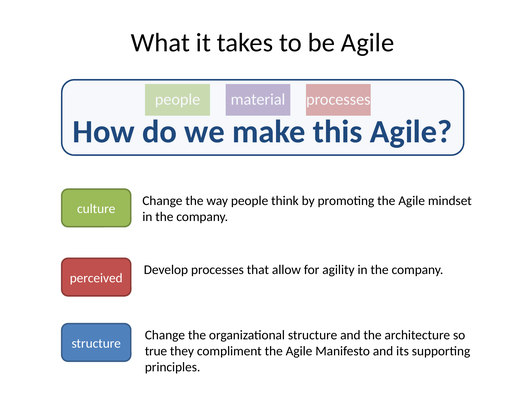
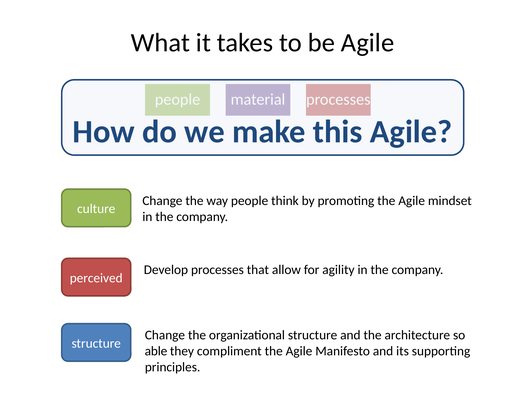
true: true -> able (156, 351)
